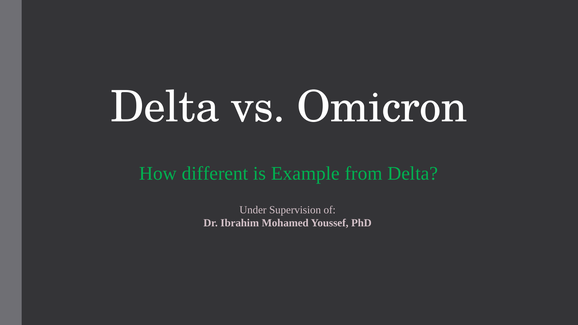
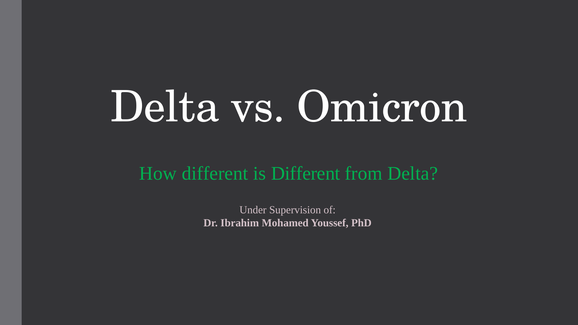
is Example: Example -> Different (306, 174)
